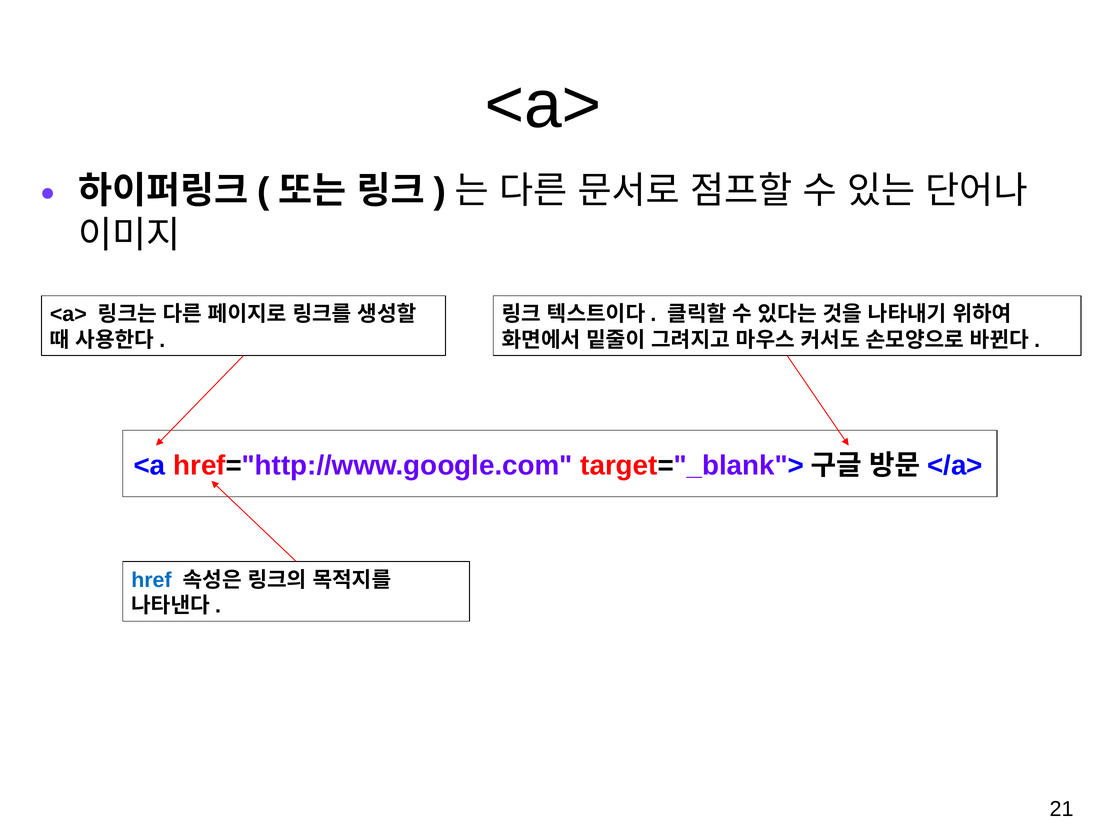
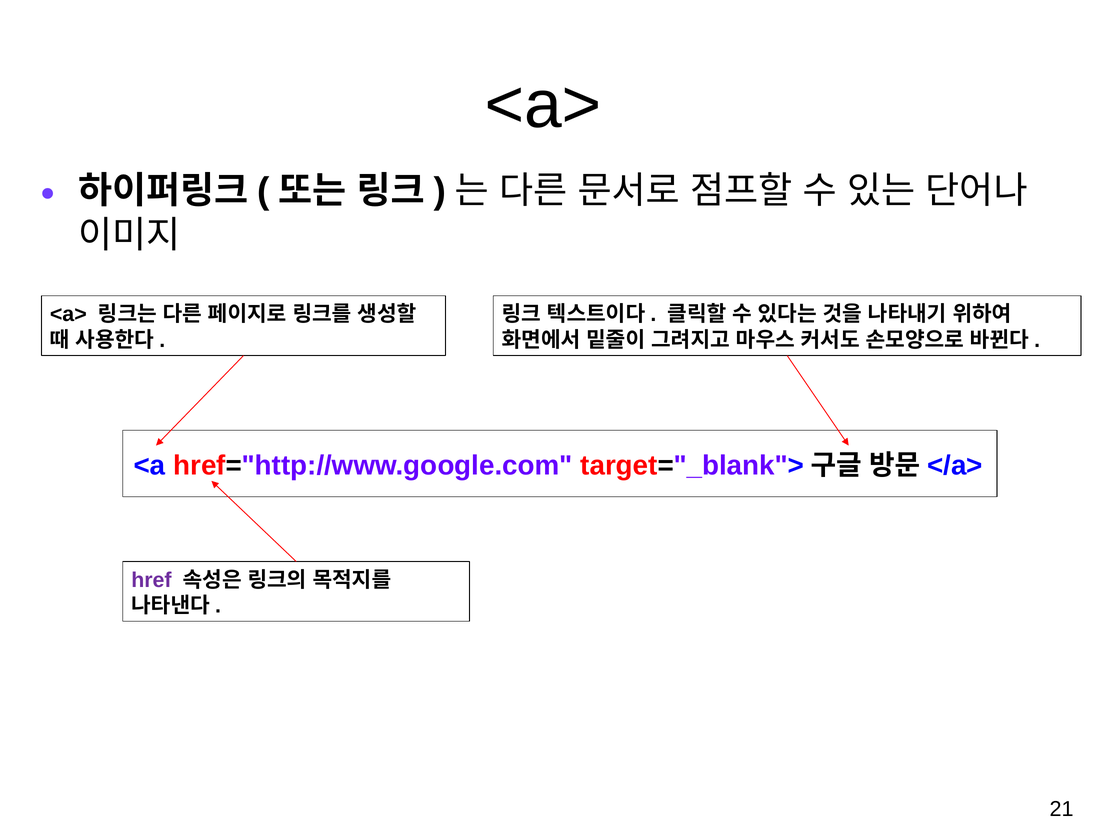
href colour: blue -> purple (151, 580)
